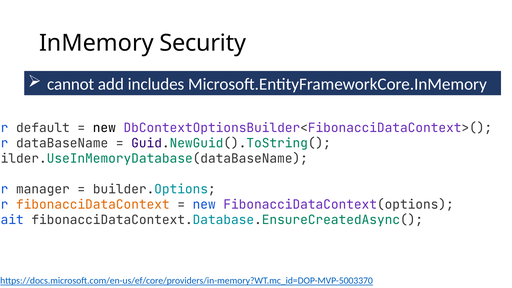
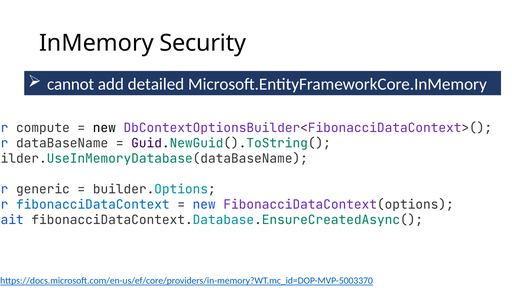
includes: includes -> detailed (156, 84)
default: default -> compute (43, 128)
manager: manager -> generic (43, 189)
fibonacciDataContext colour: orange -> blue (93, 205)
